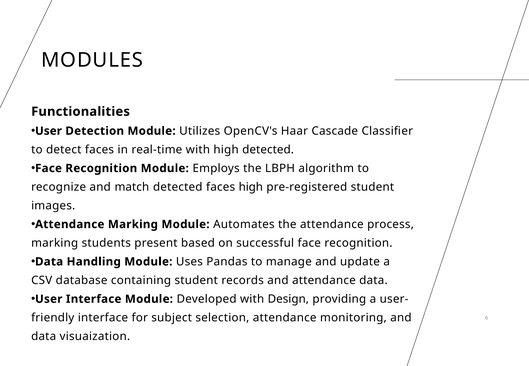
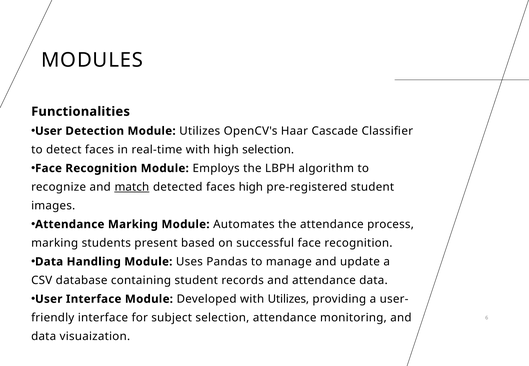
high detected: detected -> selection (268, 150)
match underline: none -> present (132, 187)
with Design: Design -> Utilizes (288, 299)
